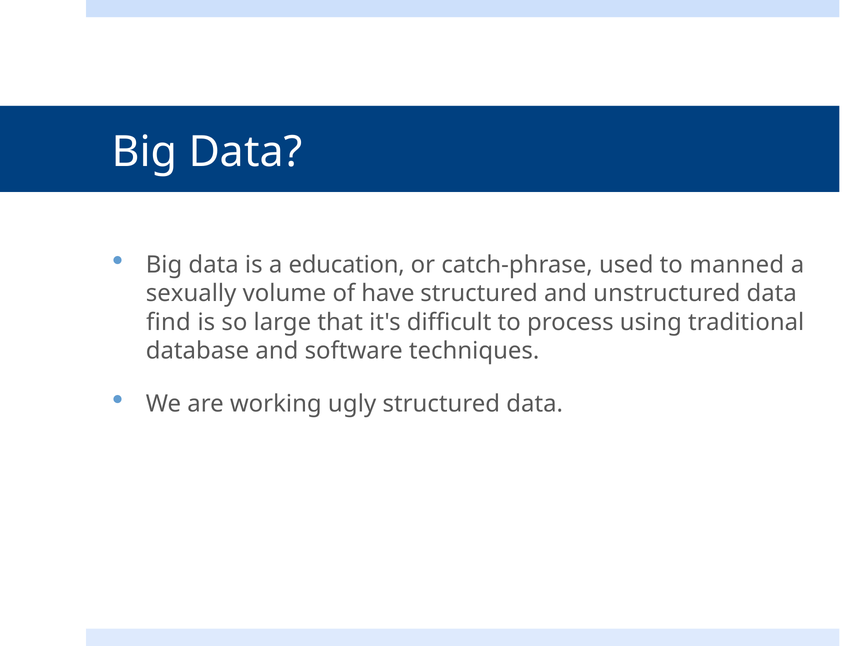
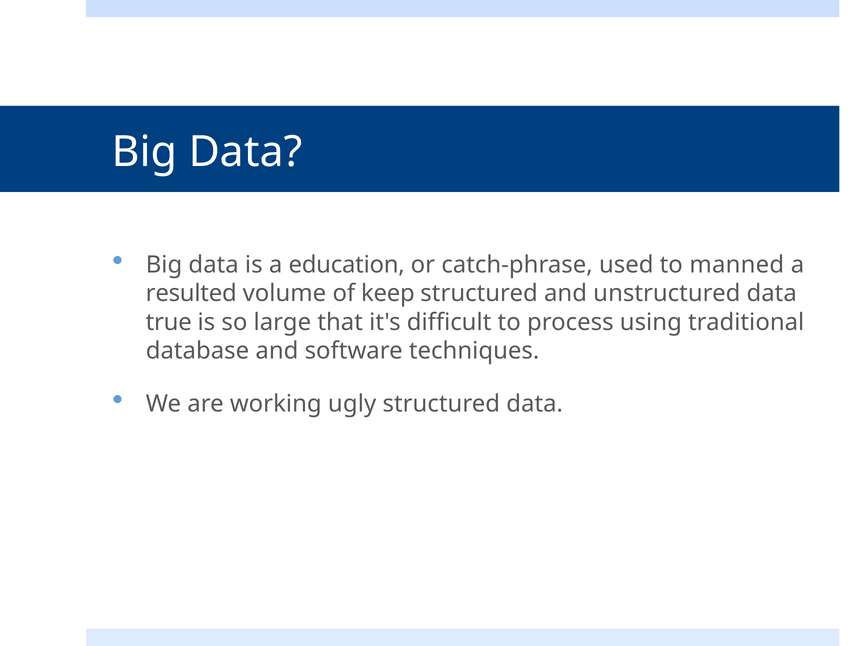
sexually: sexually -> resulted (191, 293)
have: have -> keep (388, 293)
find: find -> true (169, 322)
